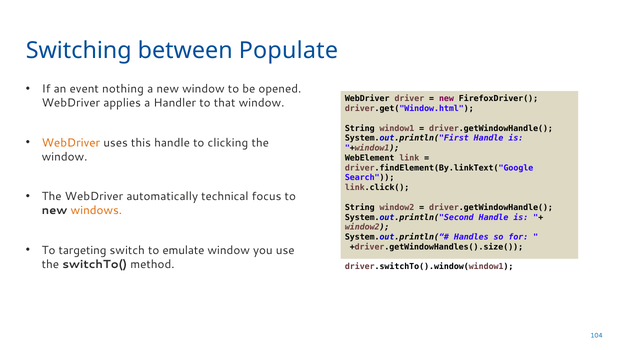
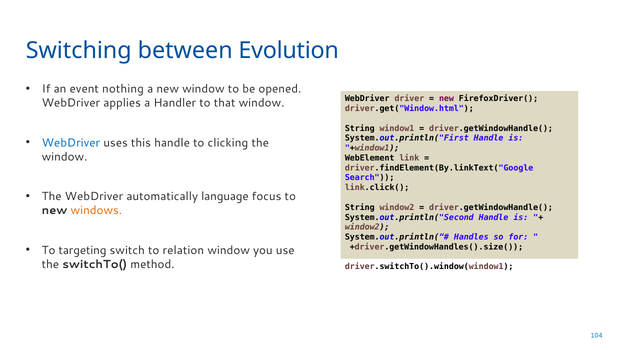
Populate: Populate -> Evolution (289, 51)
WebDriver colour: orange -> blue (71, 143)
technical: technical -> language (225, 196)
emulate: emulate -> relation (183, 250)
